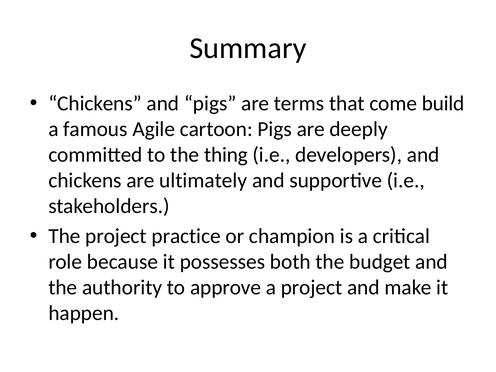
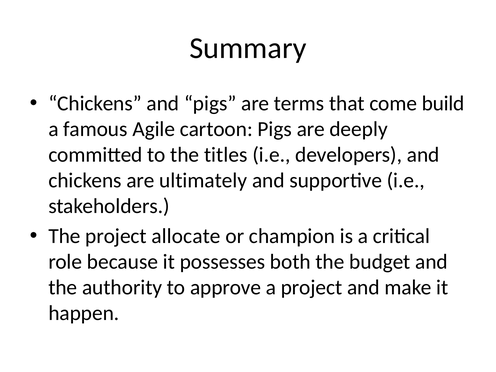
thing: thing -> titles (226, 155)
practice: practice -> allocate (186, 236)
